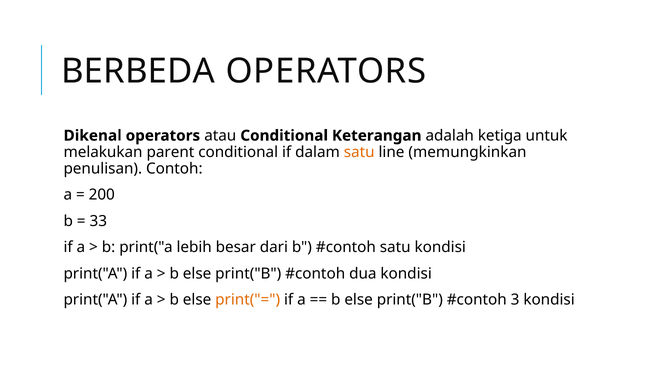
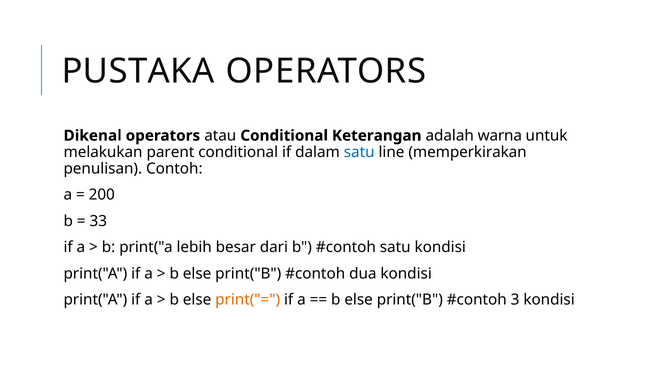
BERBEDA: BERBEDA -> PUSTAKA (138, 72)
ketiga: ketiga -> warna (500, 136)
satu colour: orange -> blue (359, 152)
memungkinkan: memungkinkan -> memperkirakan (468, 152)
